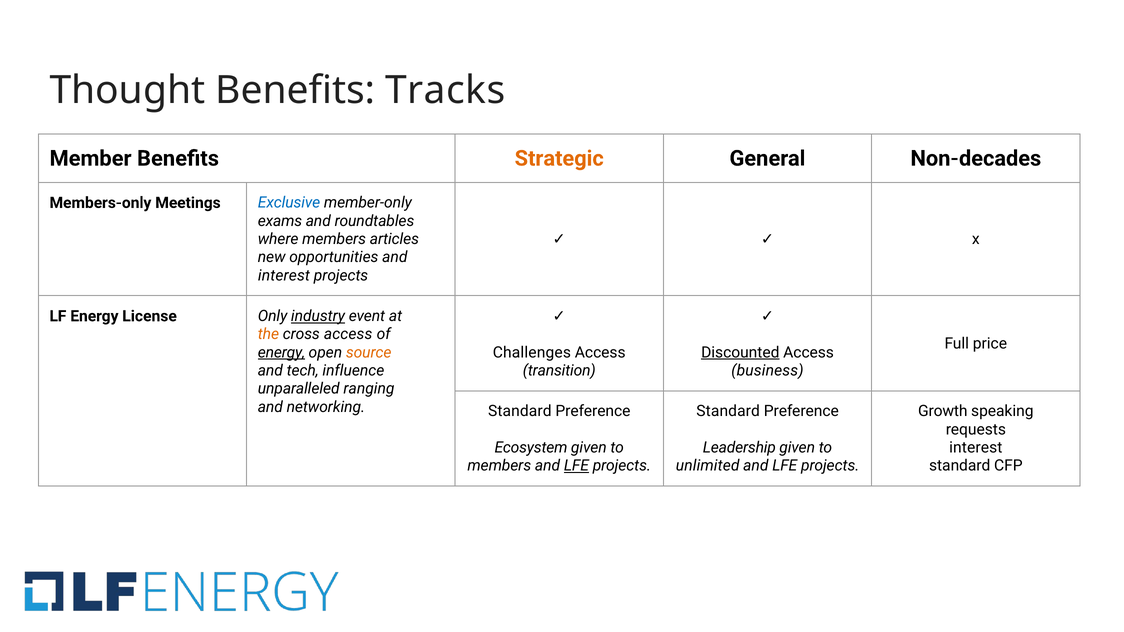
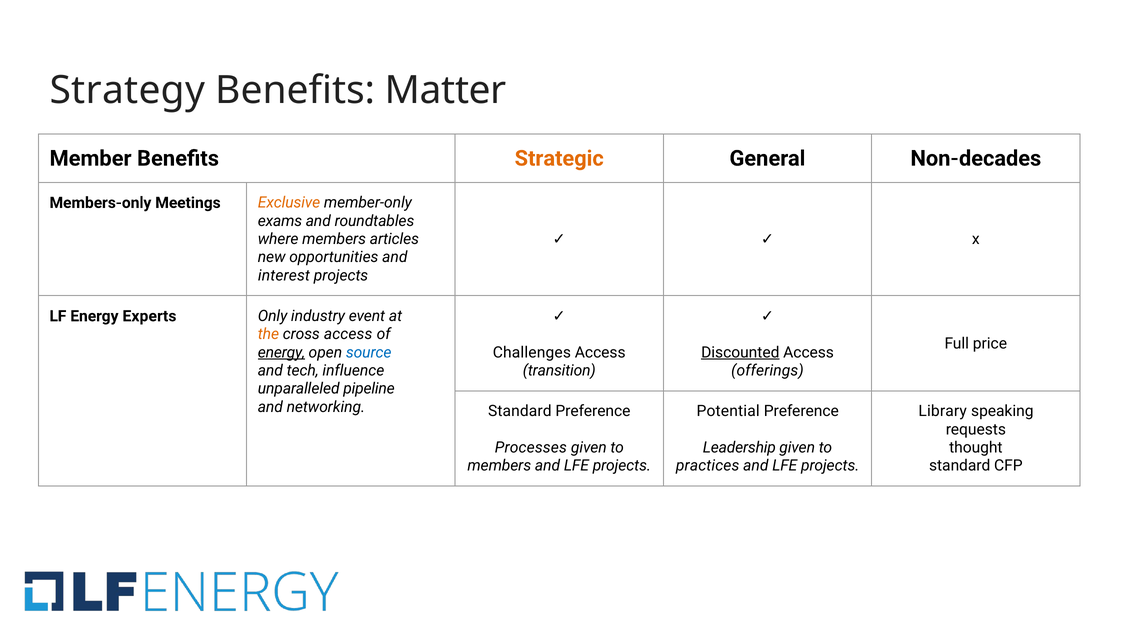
Thought: Thought -> Strategy (127, 90)
Tracks: Tracks -> Matter (446, 90)
Exclusive colour: blue -> orange (289, 203)
License: License -> Experts (149, 316)
industry underline: present -> none (318, 316)
source colour: orange -> blue (369, 353)
business: business -> offerings (767, 371)
ranging: ranging -> pipeline (369, 389)
Standard: Standard -> Potential (728, 411)
Growth: Growth -> Library (943, 411)
Ecosystem: Ecosystem -> Processes (531, 448)
interest: interest -> thought (976, 448)
LFE underline: present -> none (576, 466)
unlimited: unlimited -> practices (708, 466)
